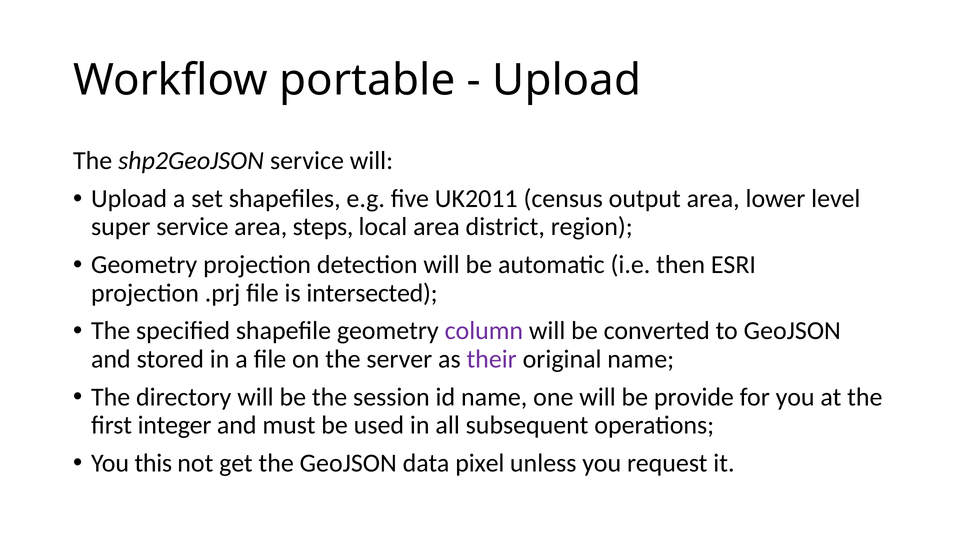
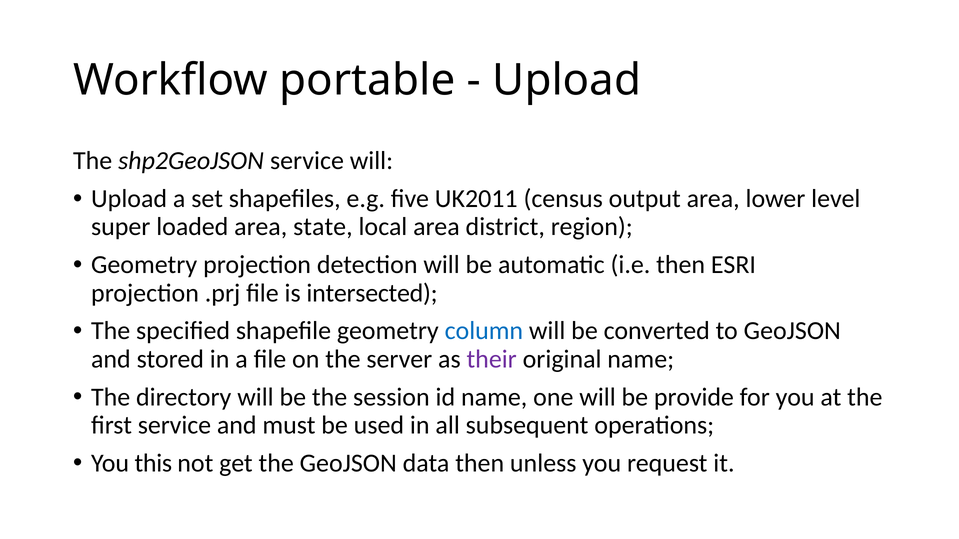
super service: service -> loaded (192, 227)
steps: steps -> state (323, 227)
column colour: purple -> blue (484, 331)
first integer: integer -> service (174, 425)
data pixel: pixel -> then (480, 463)
